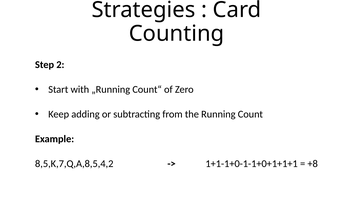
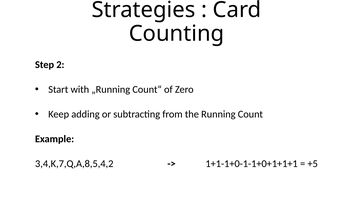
8,5,K,7,Q,A,8,5,4,2: 8,5,K,7,Q,A,8,5,4,2 -> 3,4,K,7,Q,A,8,5,4,2 (74, 163)
+8: +8 -> +5 (313, 163)
